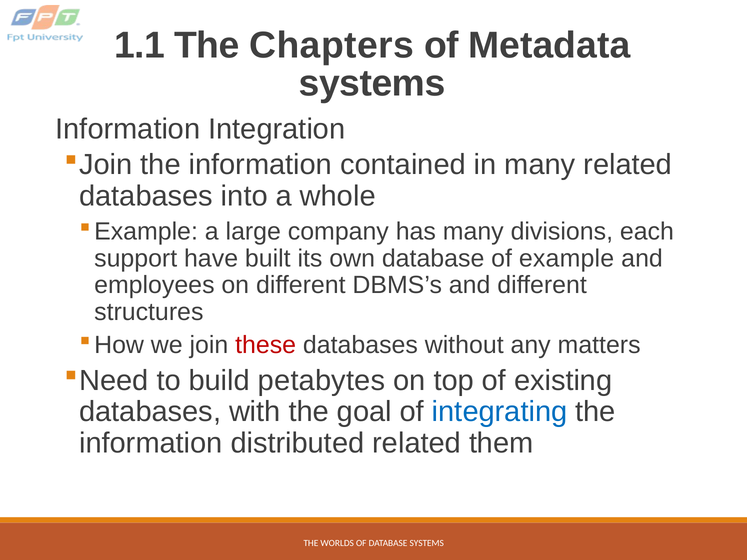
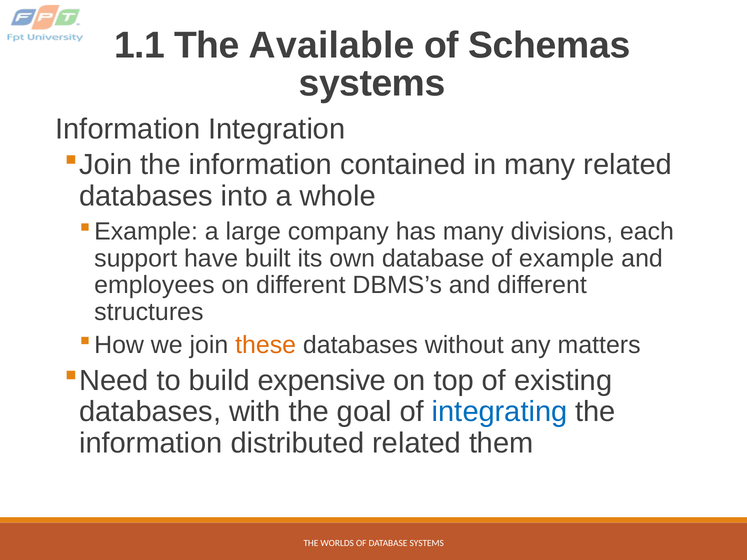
Chapters: Chapters -> Available (332, 45)
Metadata: Metadata -> Schemas (549, 45)
these colour: red -> orange (266, 345)
petabytes: petabytes -> expensive (322, 381)
